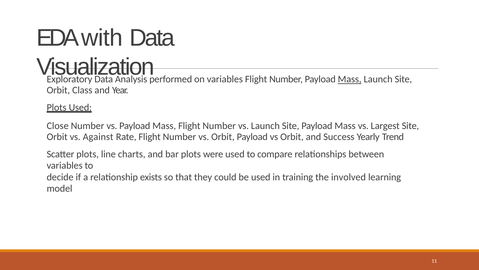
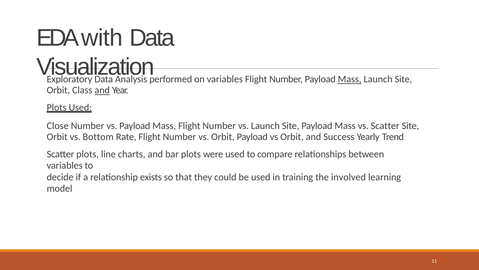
and underline: none -> present (102, 90)
vs Largest: Largest -> Scatter (385, 125)
Against: Against -> Bottom (98, 137)
